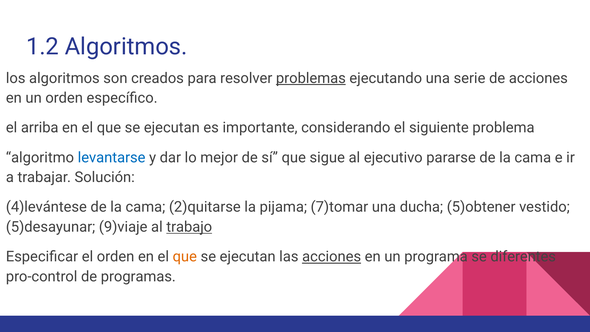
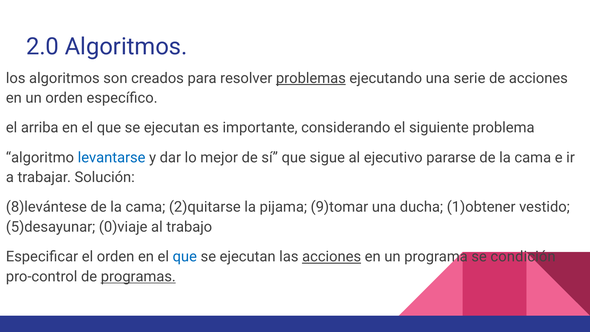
1.2: 1.2 -> 2.0 (42, 47)
4)levántese: 4)levántese -> 8)levántese (46, 207)
7)tomar: 7)tomar -> 9)tomar (339, 207)
5)obtener: 5)obtener -> 1)obtener (481, 207)
9)viaje: 9)viaje -> 0)viaje (123, 227)
trabajo underline: present -> none (189, 227)
que colour: orange -> blue (185, 257)
diferentes: diferentes -> condición (523, 257)
programas underline: none -> present (138, 277)
